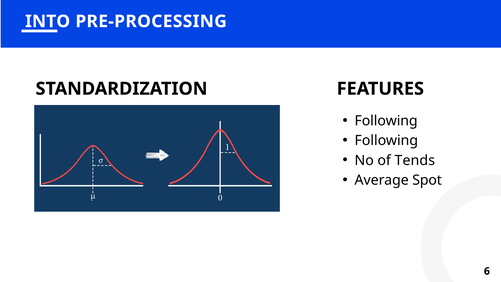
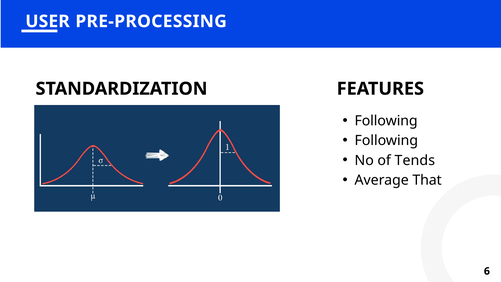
INTO: INTO -> USER (48, 21)
Spot: Spot -> That (427, 180)
